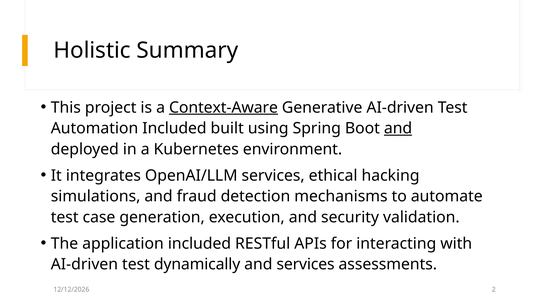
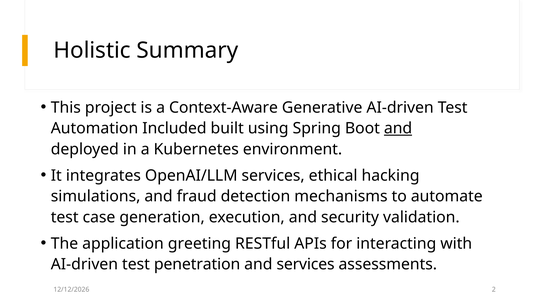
Context-Aware underline: present -> none (223, 107)
application included: included -> greeting (199, 243)
dynamically: dynamically -> penetration (197, 264)
